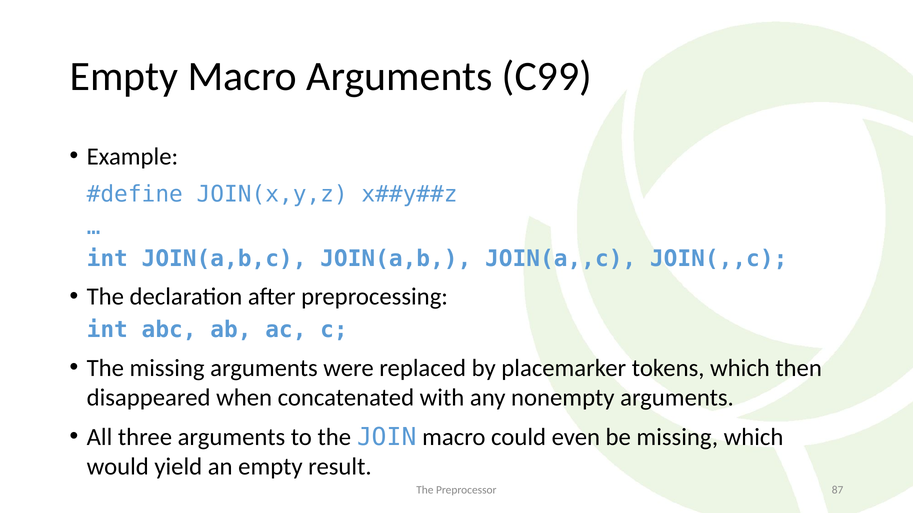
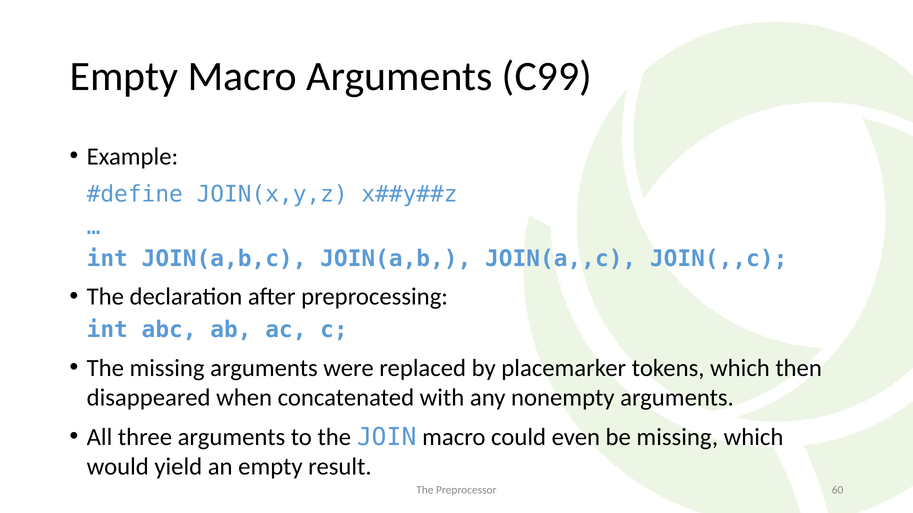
87: 87 -> 60 (838, 490)
